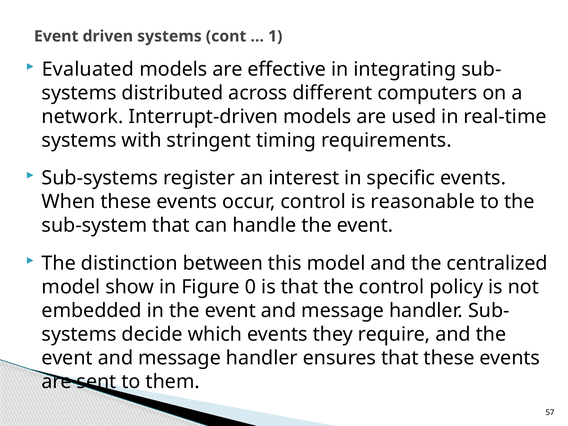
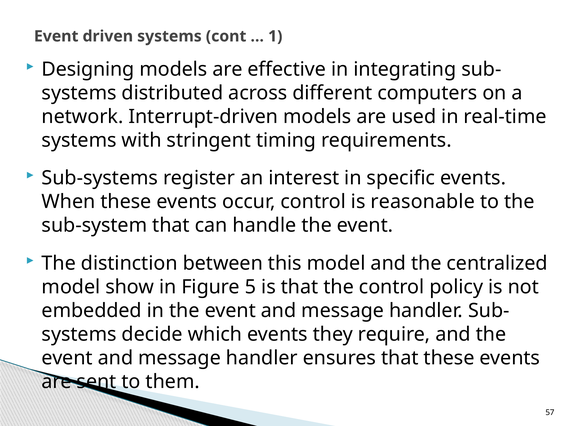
Evaluated: Evaluated -> Designing (88, 69)
0: 0 -> 5 (251, 287)
